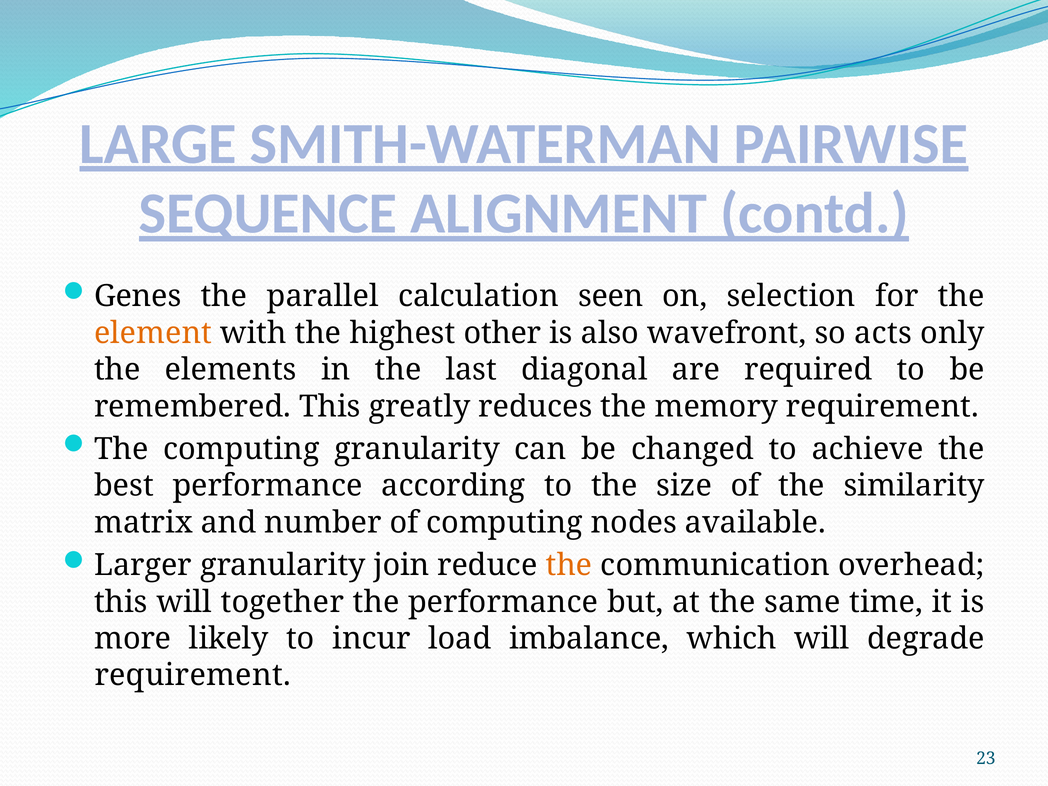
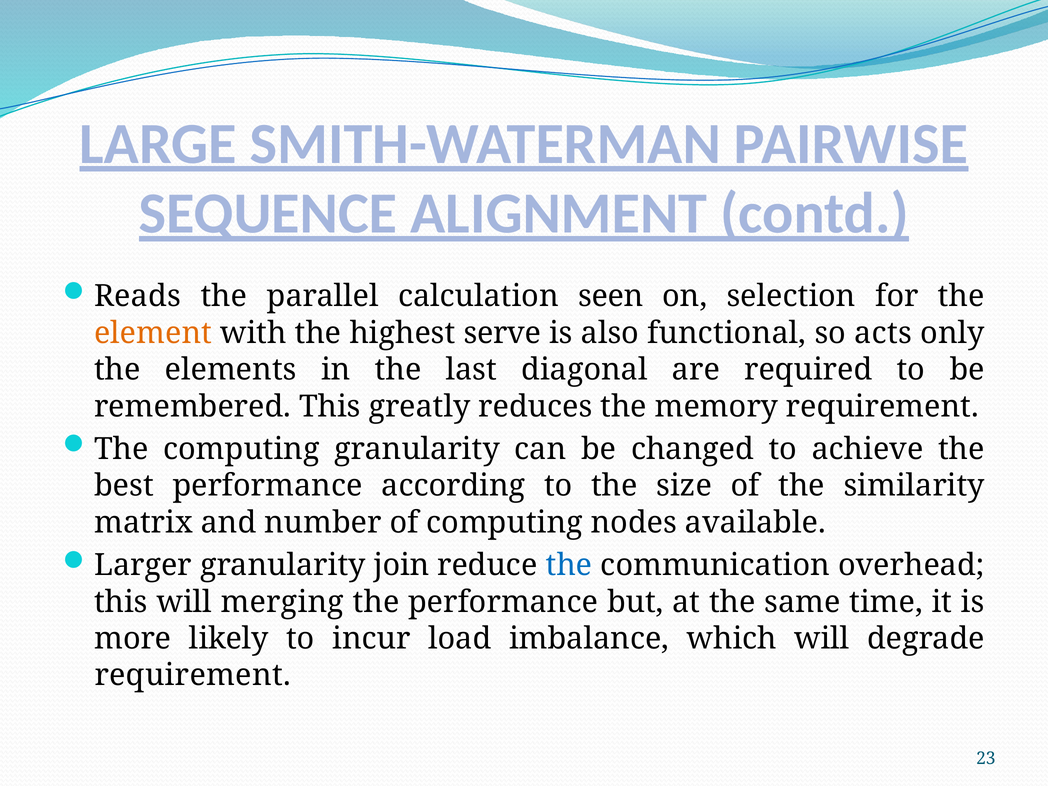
Genes: Genes -> Reads (138, 296)
other: other -> serve (502, 333)
wavefront: wavefront -> functional (727, 333)
the colour: orange -> blue (569, 565)
together: together -> merging (282, 602)
